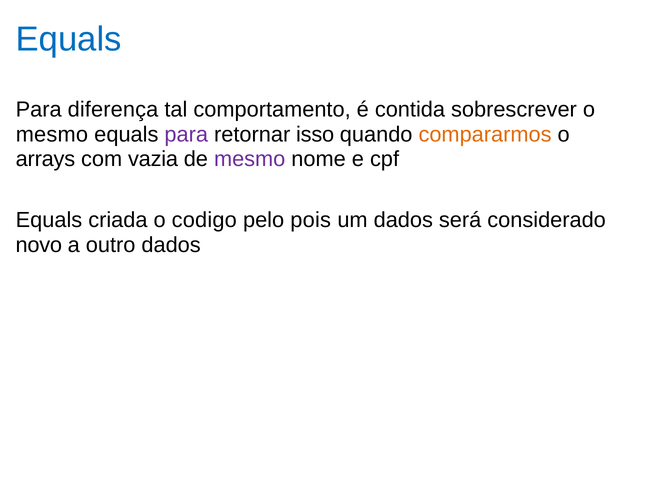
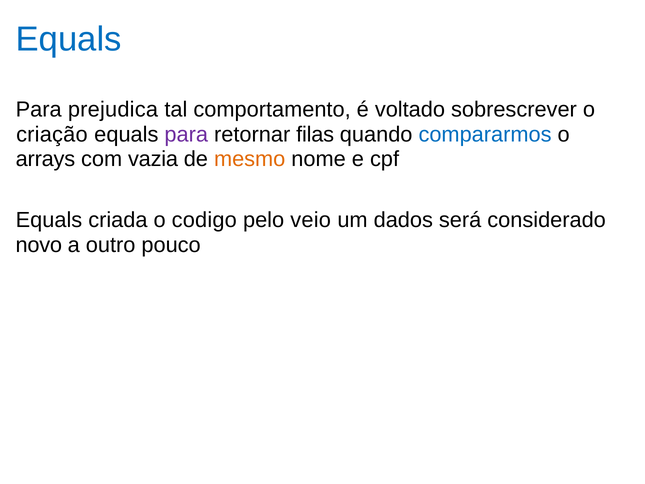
diferença: diferença -> prejudica (113, 109)
contida: contida -> voltado (410, 109)
mesmo: mesmo -> criação (52, 134)
isso: isso -> filas (315, 134)
compararmos colour: orange -> blue (485, 134)
mesmo colour: purple -> orange (250, 159)
pois: pois -> veio (311, 220)
outro dados: dados -> pouco (171, 245)
